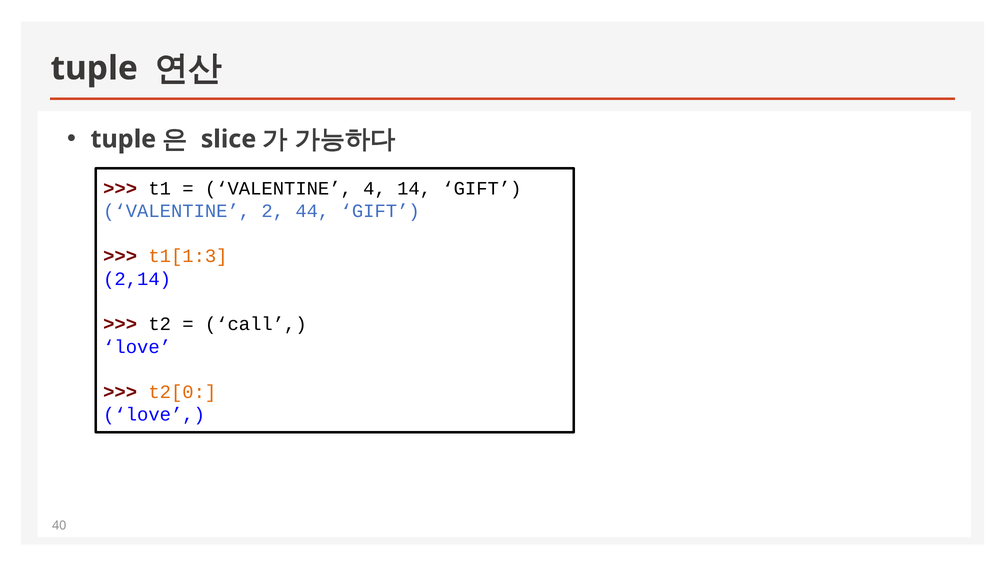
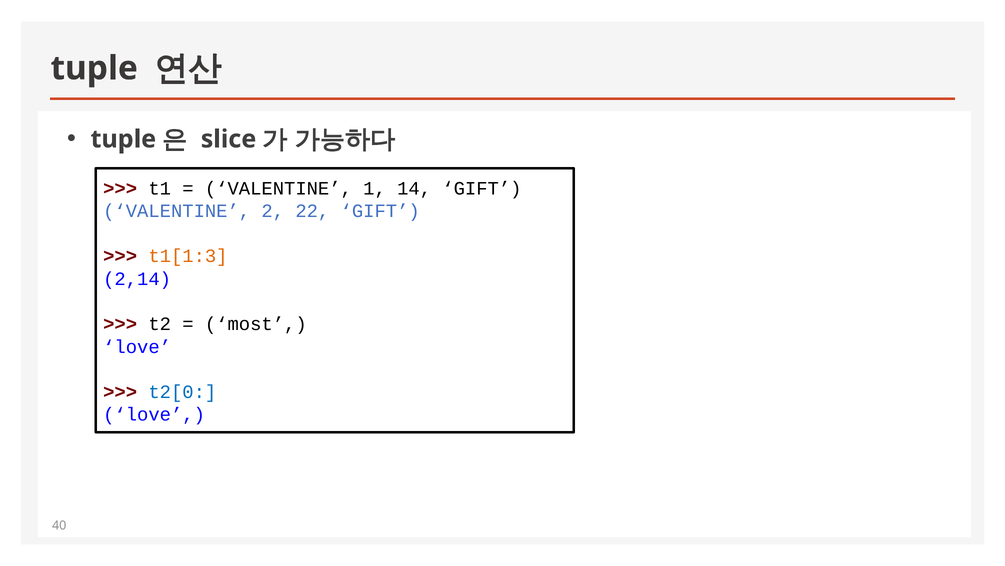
4: 4 -> 1 (375, 188)
44: 44 -> 22 (312, 211)
call: call -> most (256, 324)
t2[0 colour: orange -> blue (182, 392)
